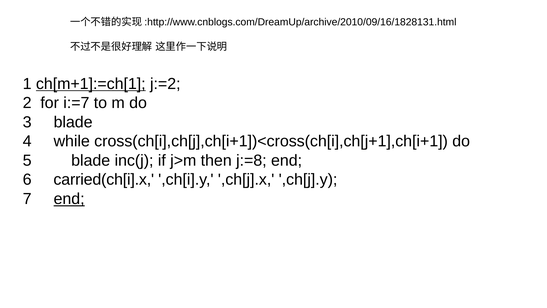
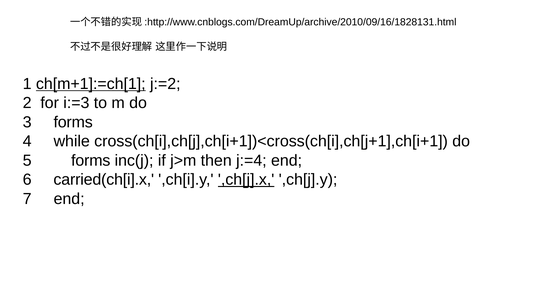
i:=7: i:=7 -> i:=3 (76, 103)
3 blade: blade -> forms (73, 122)
5 blade: blade -> forms (91, 160)
j:=8: j:=8 -> j:=4 (251, 160)
,ch[j].x underline: none -> present (246, 179)
end underline: present -> none (69, 199)
